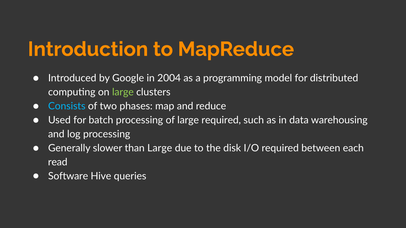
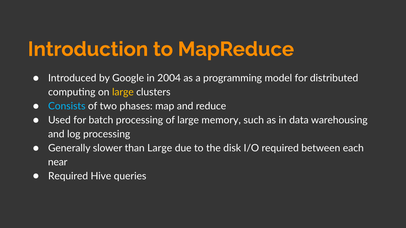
large colour: light green -> yellow (123, 92)
large required: required -> memory (221, 120)
read: read -> near (58, 162)
Software: Software -> Required (68, 176)
